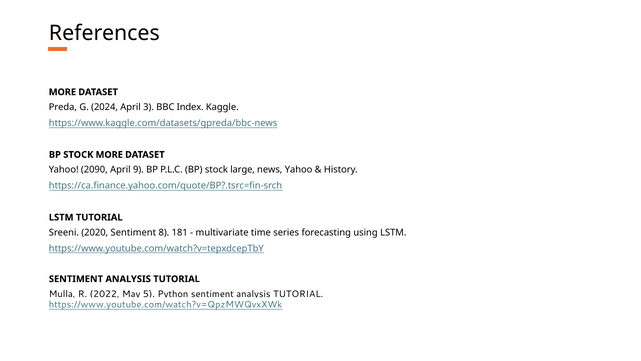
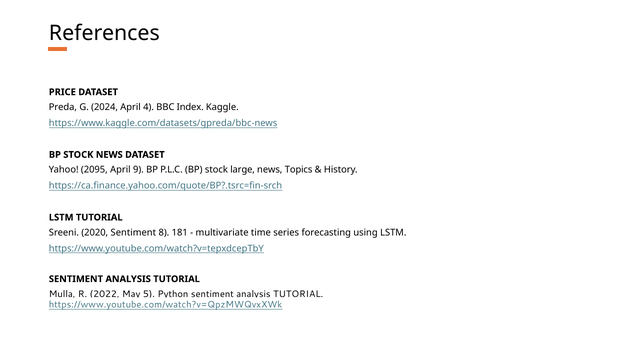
MORE: MORE -> PRICE (62, 92)
3: 3 -> 4 (149, 107)
STOCK MORE: MORE -> NEWS (109, 155)
2090: 2090 -> 2095 (94, 170)
news Yahoo: Yahoo -> Topics (299, 170)
